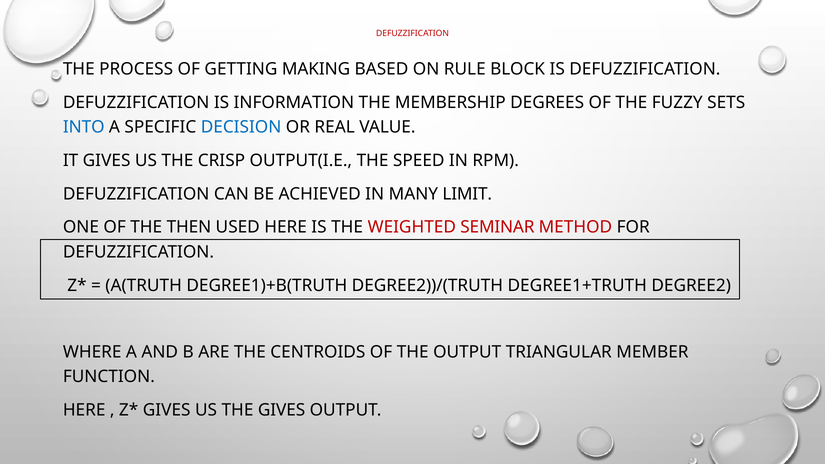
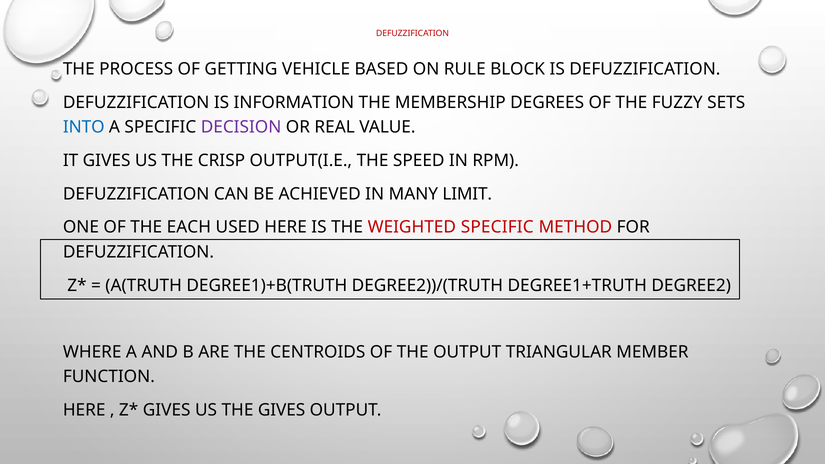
MAKING: MAKING -> VEHICLE (316, 69)
DECISION colour: blue -> purple (241, 127)
THEN: THEN -> EACH (189, 227)
WEIGHTED SEMINAR: SEMINAR -> SPECIFIC (497, 227)
